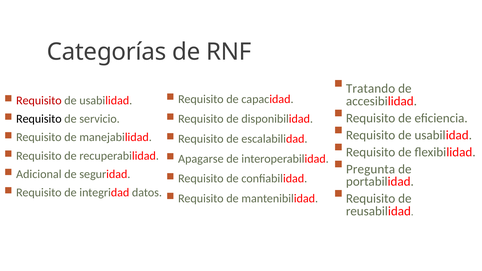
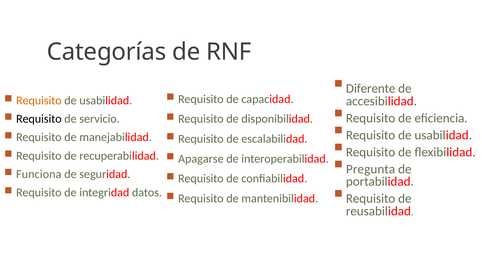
Tratando: Tratando -> Diferente (371, 89)
Requisito colour: red -> orange (39, 101)
Adicional: Adicional -> Funciona (39, 174)
